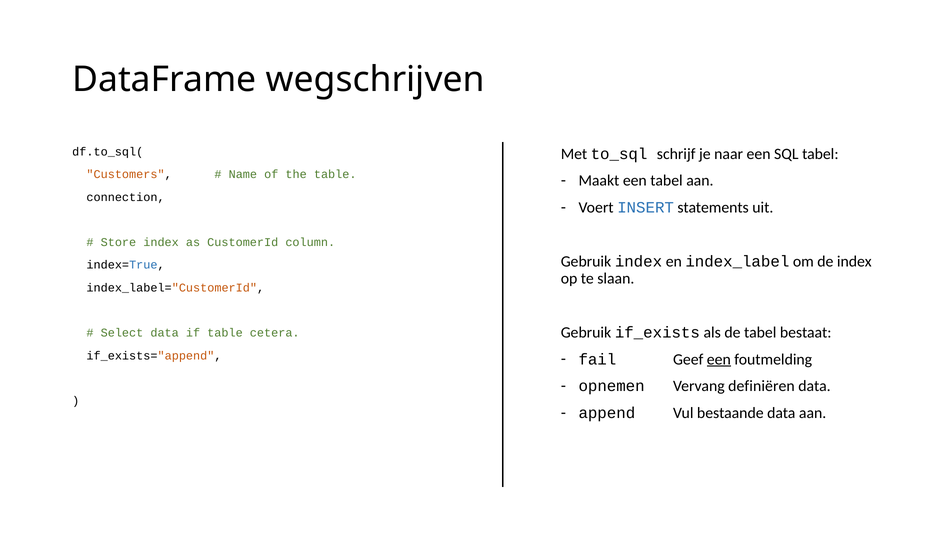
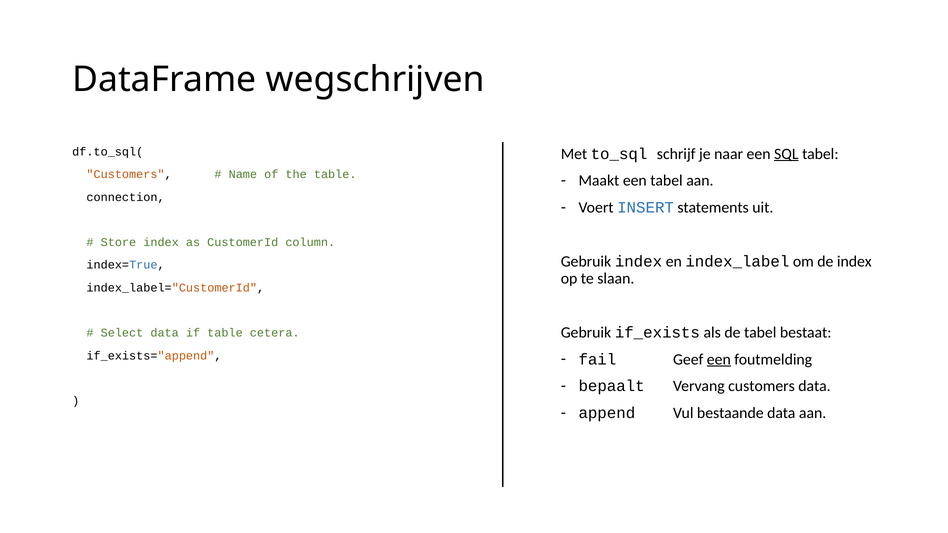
SQL underline: none -> present (786, 154)
opnemen: opnemen -> bepaalt (612, 386)
Vervang definiëren: definiëren -> customers (762, 386)
